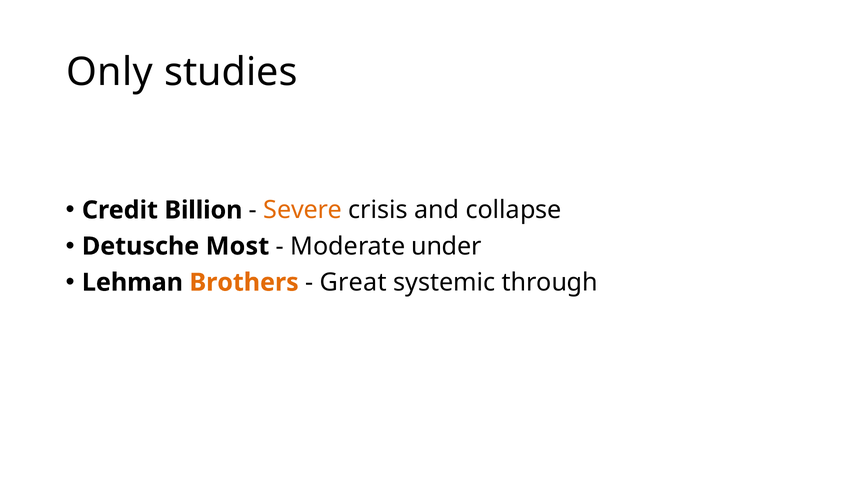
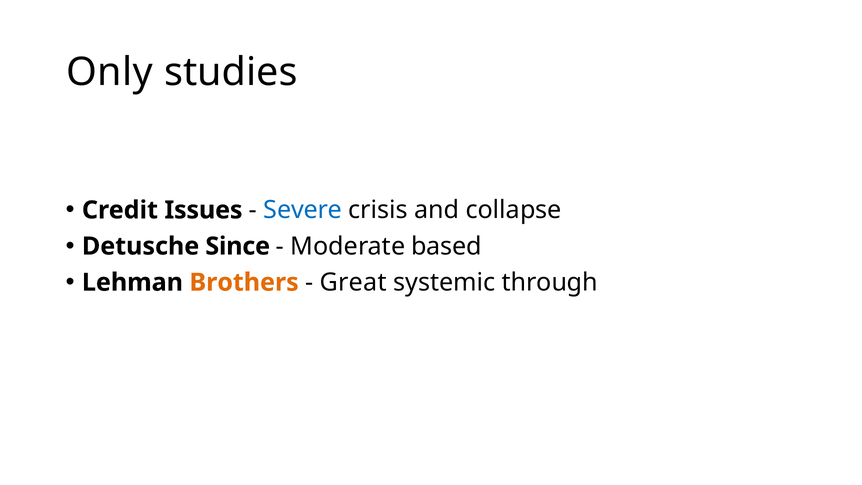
Billion: Billion -> Issues (203, 210)
Severe colour: orange -> blue (303, 210)
Most: Most -> Since (238, 246)
under: under -> based (446, 246)
